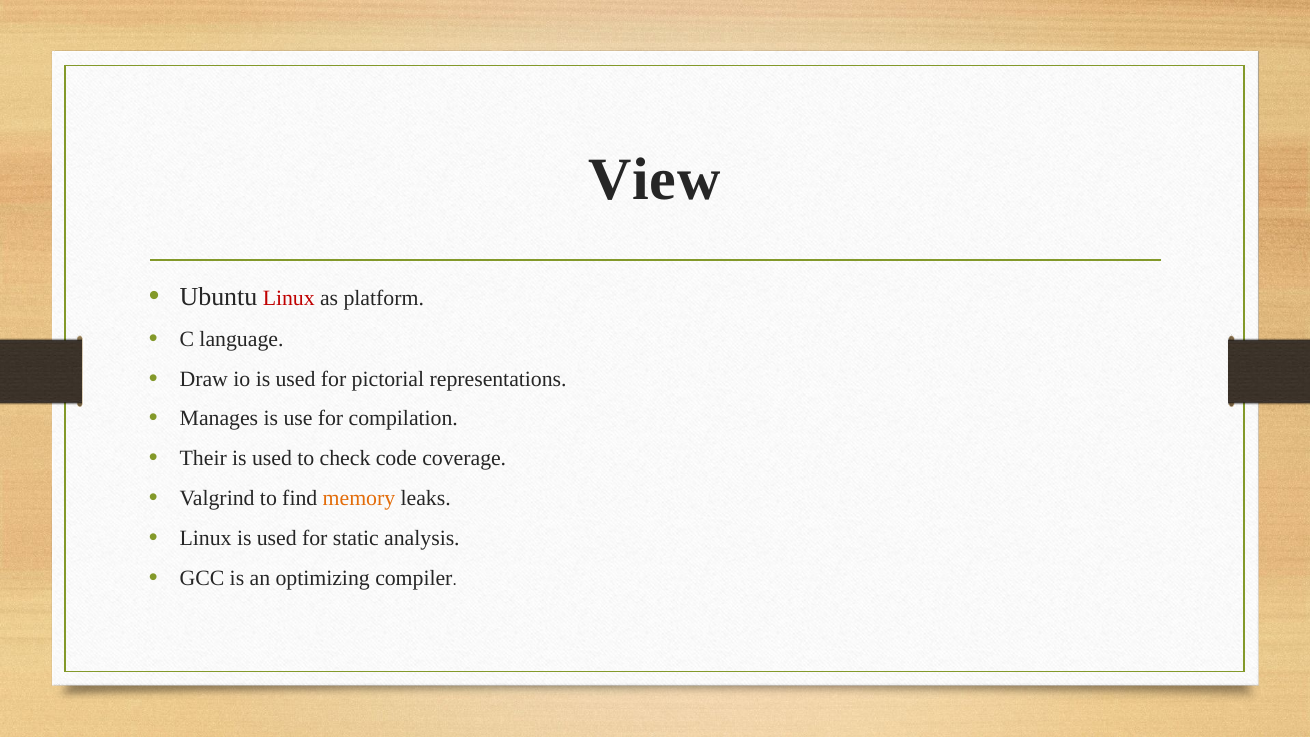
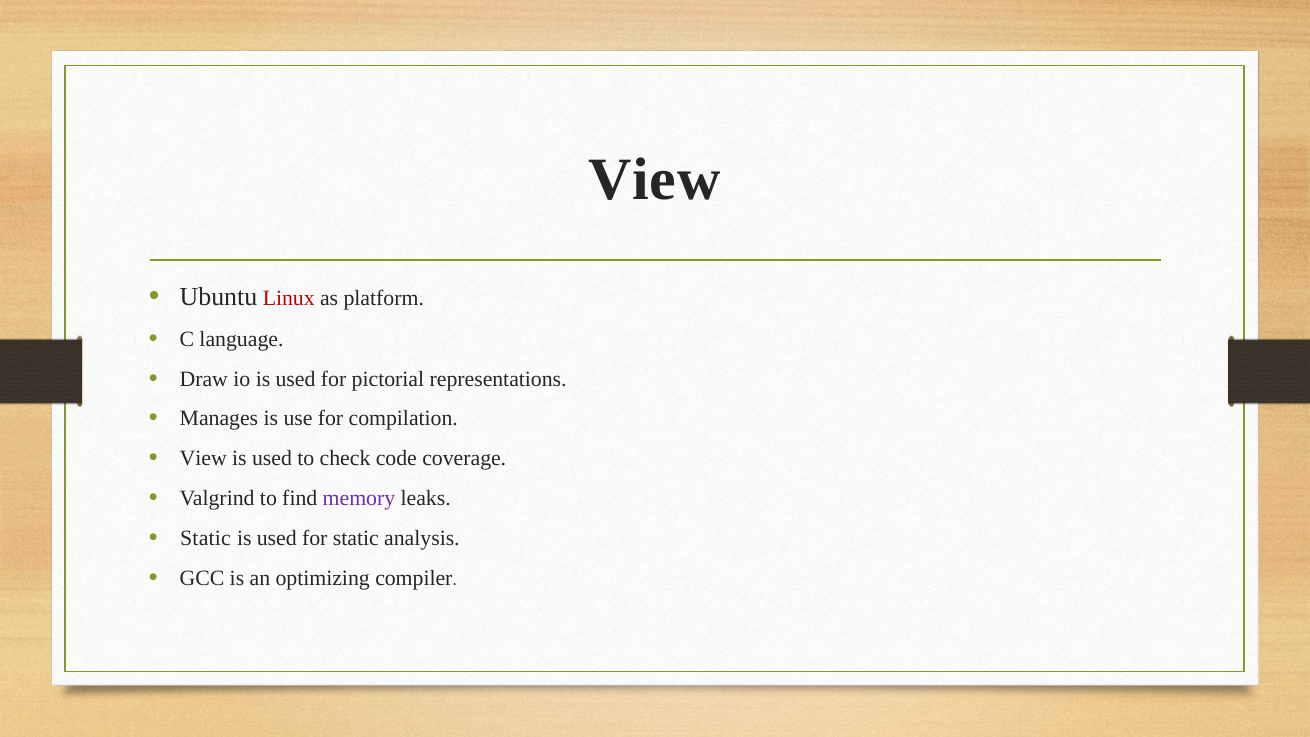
Their: Their -> View (203, 459)
memory colour: orange -> purple (359, 498)
Linux: Linux -> Static (205, 538)
